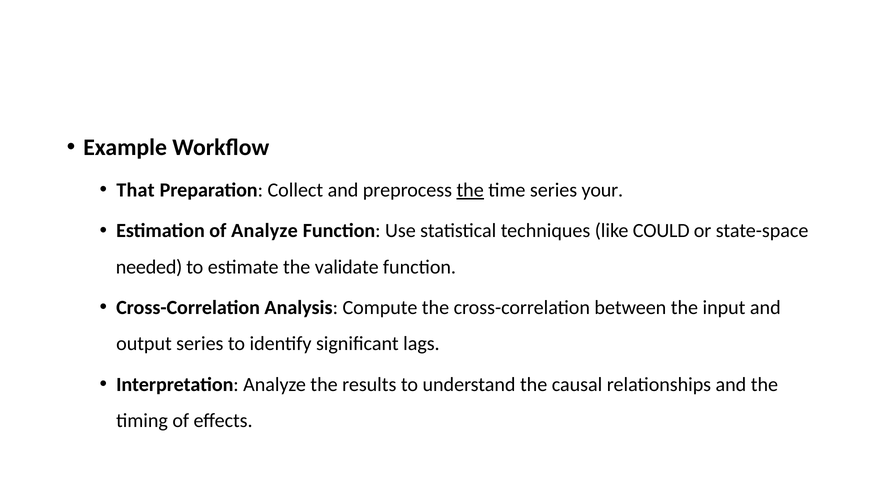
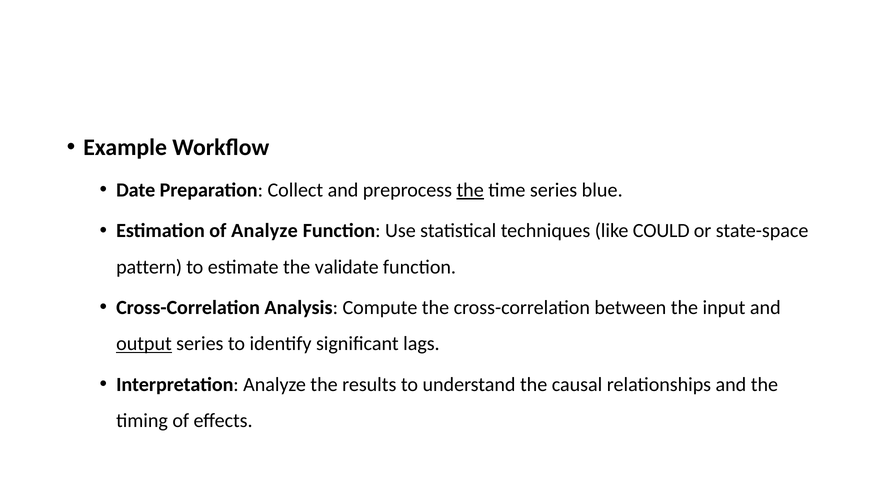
That: That -> Date (136, 190)
your: your -> blue (602, 190)
needed: needed -> pattern (149, 267)
output underline: none -> present (144, 344)
